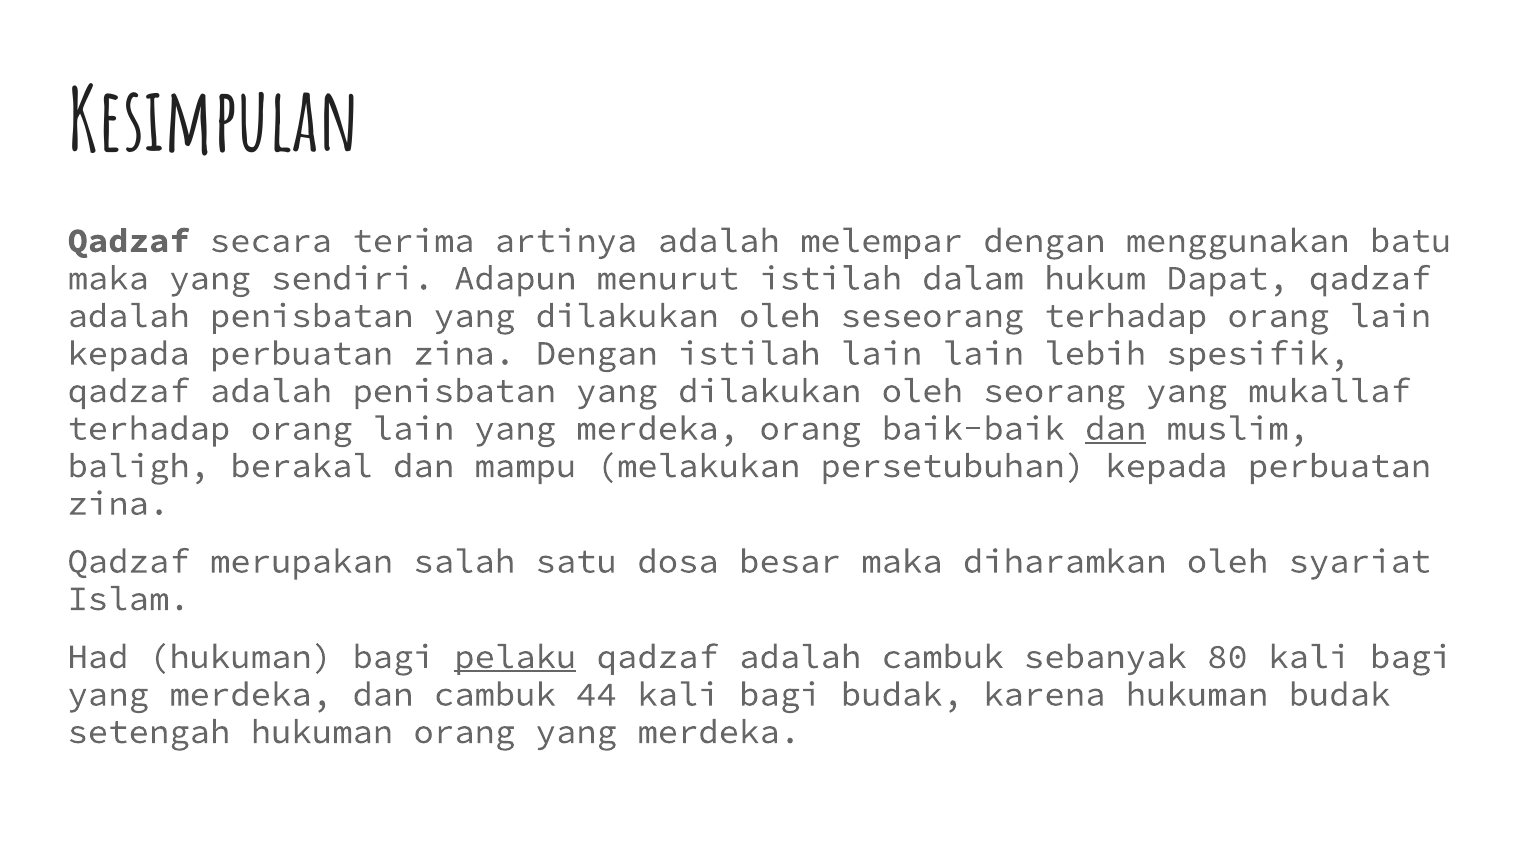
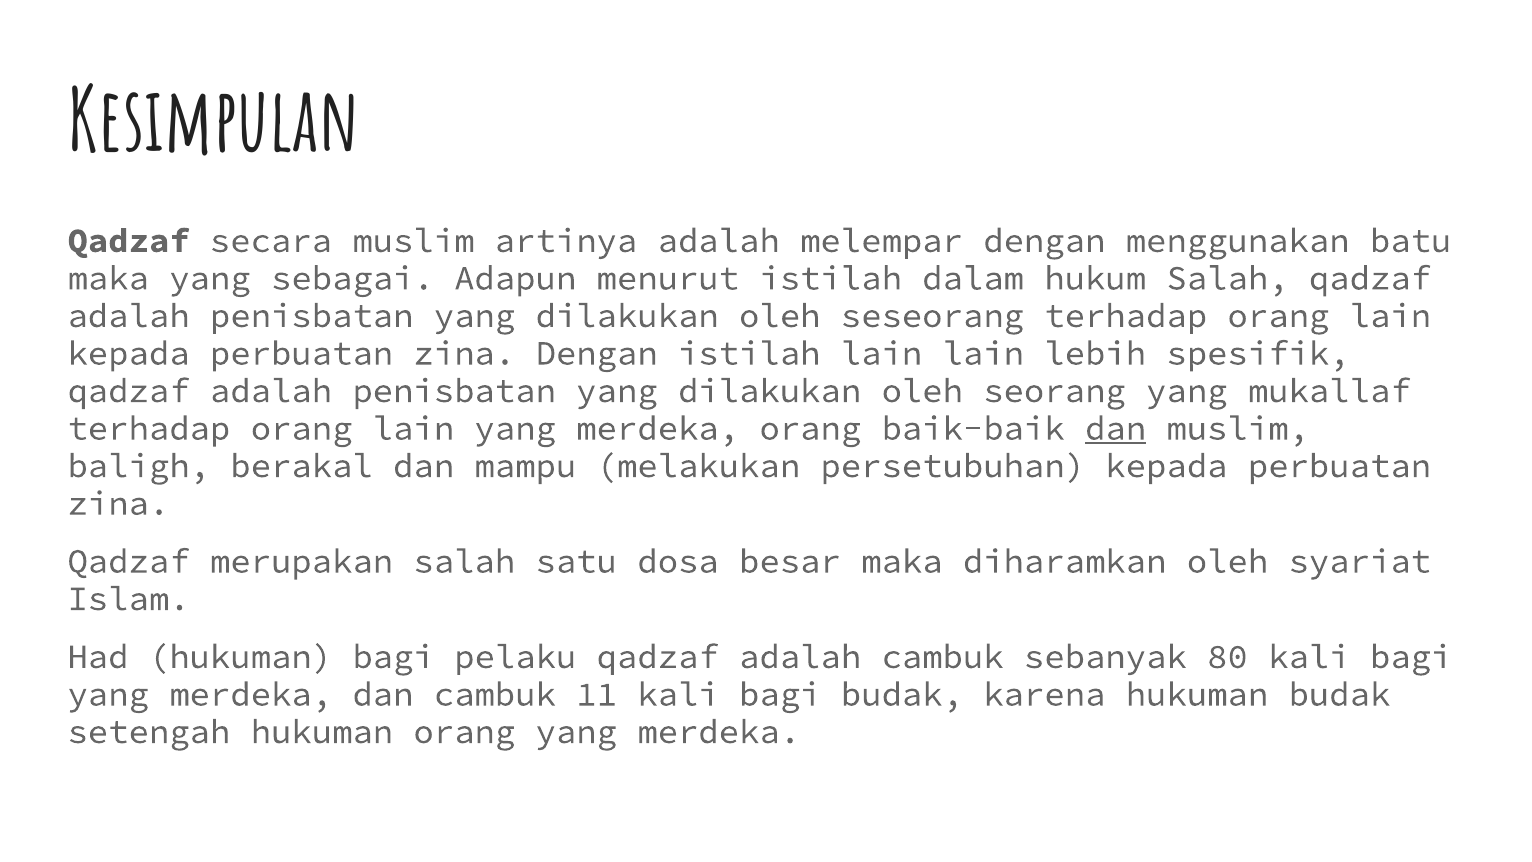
secara terima: terima -> muslim (413, 241)
sendiri: sendiri -> sebagai (352, 278)
hukum Dapat: Dapat -> Salah (1228, 278)
pelaku underline: present -> none (515, 657)
44: 44 -> 11 (597, 694)
